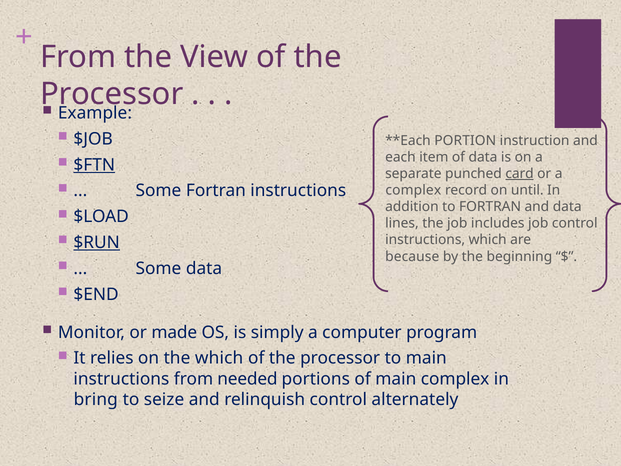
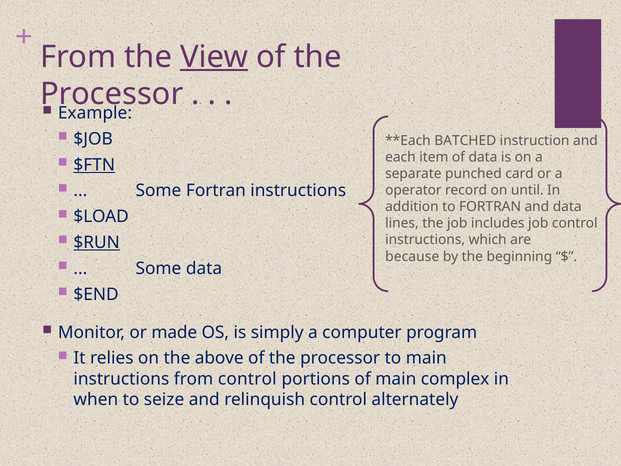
View underline: none -> present (214, 57)
PORTION: PORTION -> BATCHED (465, 140)
card underline: present -> none (520, 174)
complex: complex -> operator (413, 190)
the which: which -> above (219, 358)
from needed: needed -> control (247, 379)
bring: bring -> when (96, 400)
